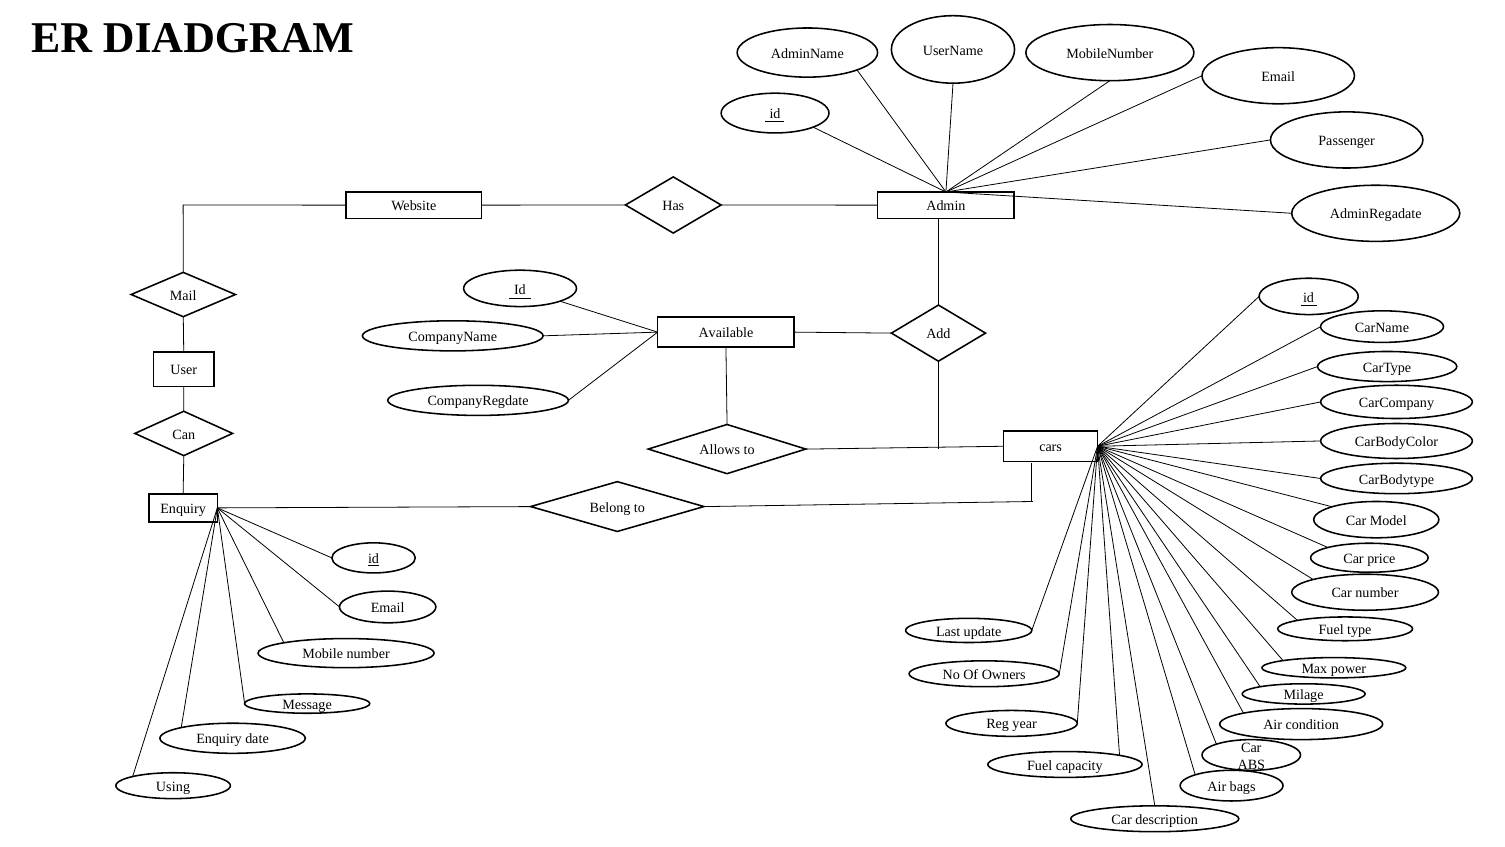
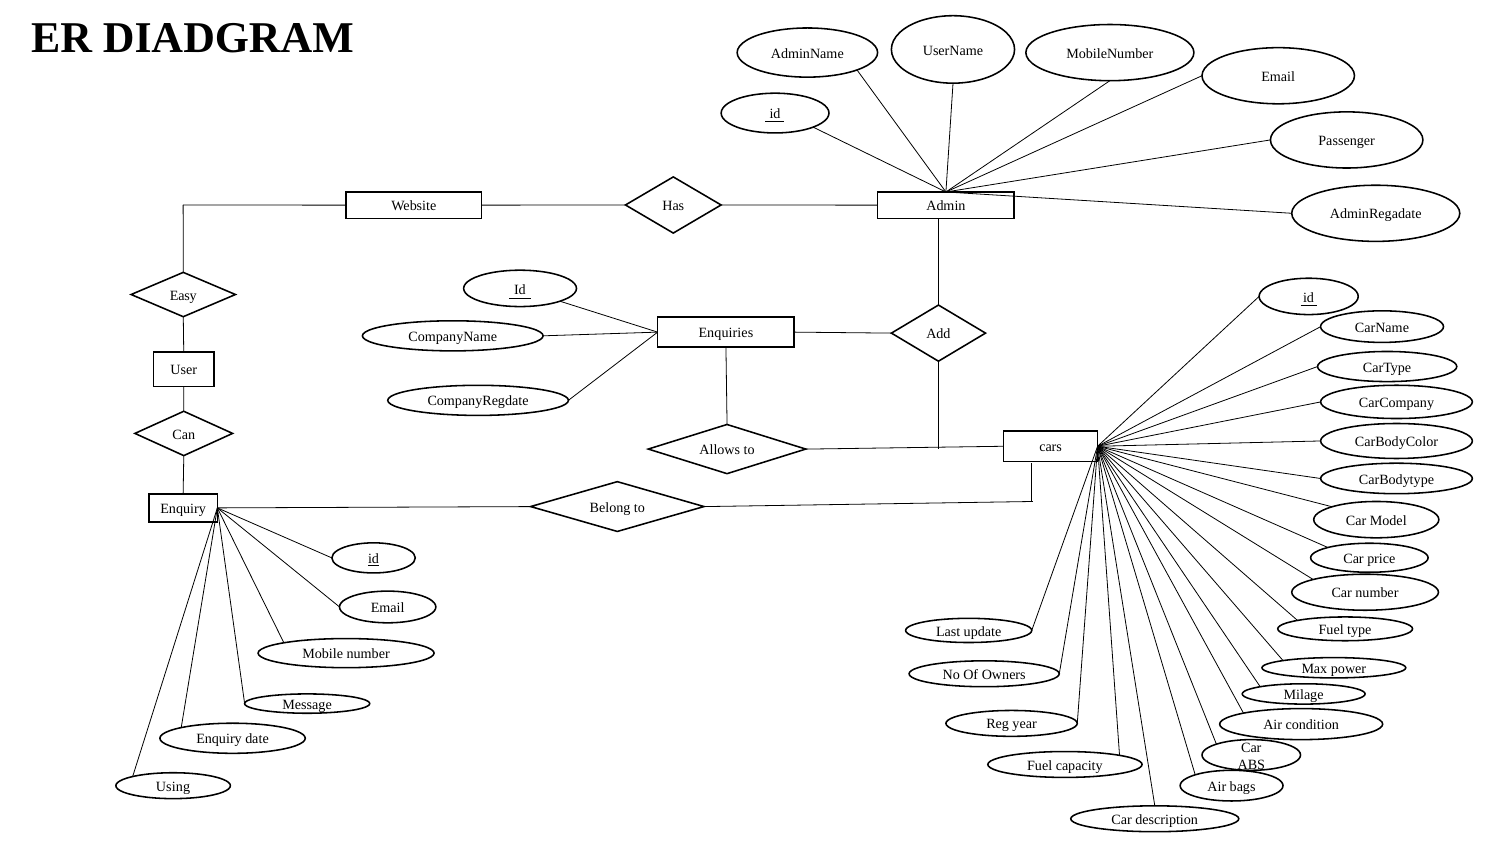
Mail: Mail -> Easy (183, 295)
Available: Available -> Enquiries (726, 333)
